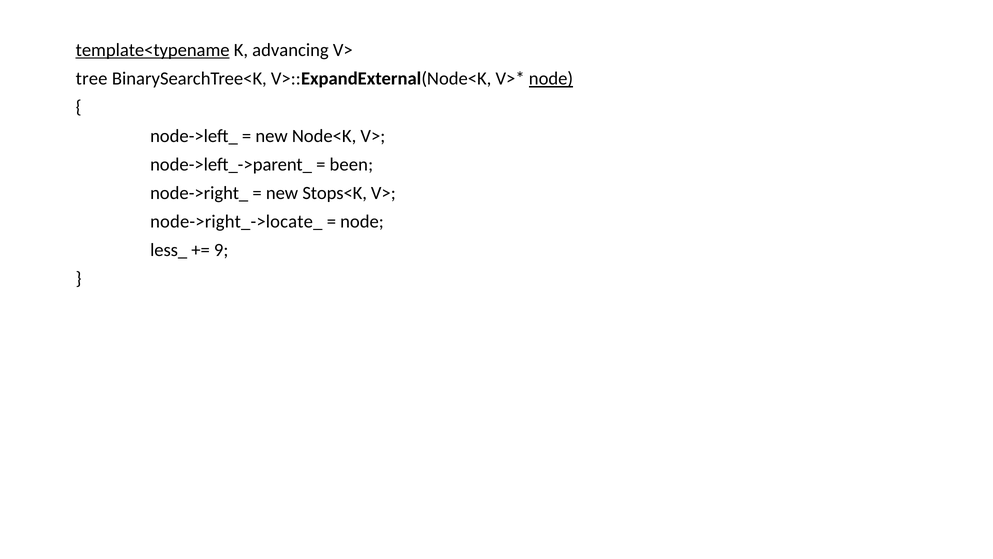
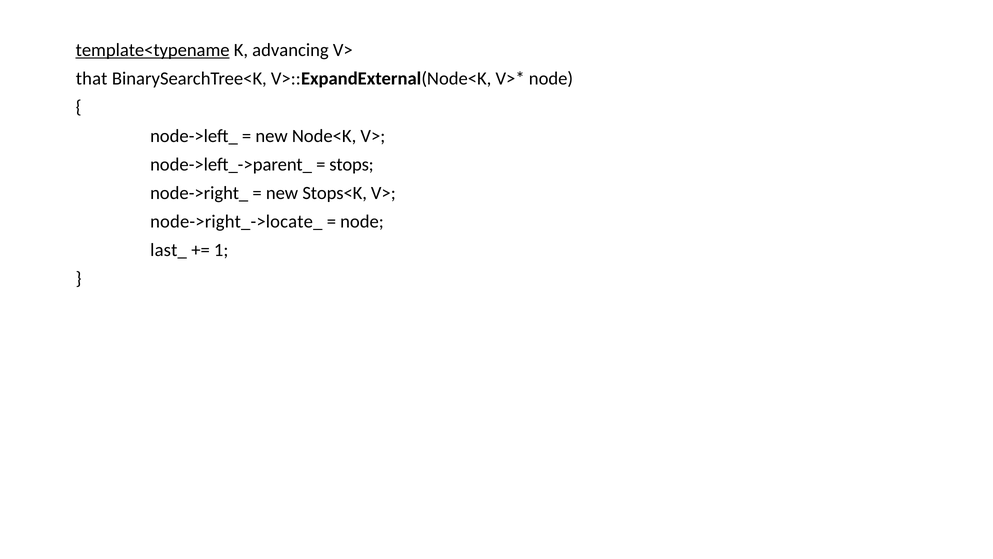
tree: tree -> that (92, 79)
node underline: present -> none (551, 79)
been: been -> stops (352, 164)
less_: less_ -> last_ (169, 250)
9: 9 -> 1 (221, 250)
